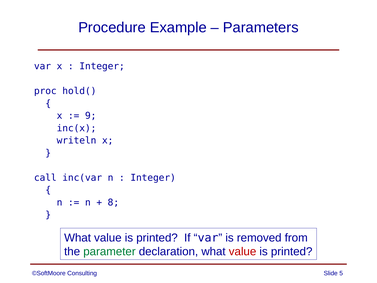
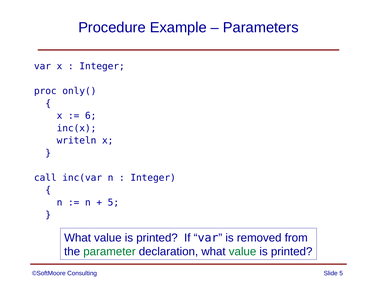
hold(: hold( -> only( (79, 91)
9: 9 -> 6 (91, 116)
8: 8 -> 5 (113, 202)
value colour: red -> green (243, 251)
